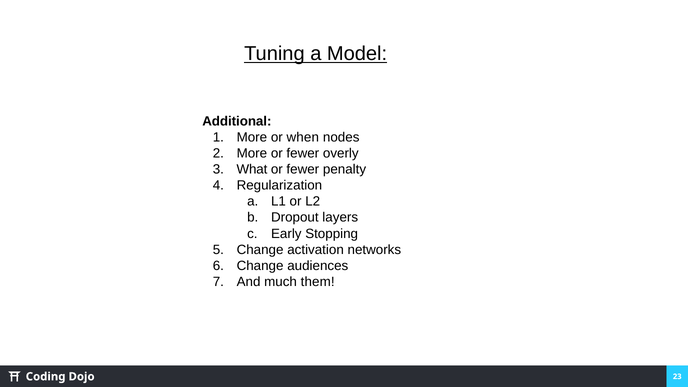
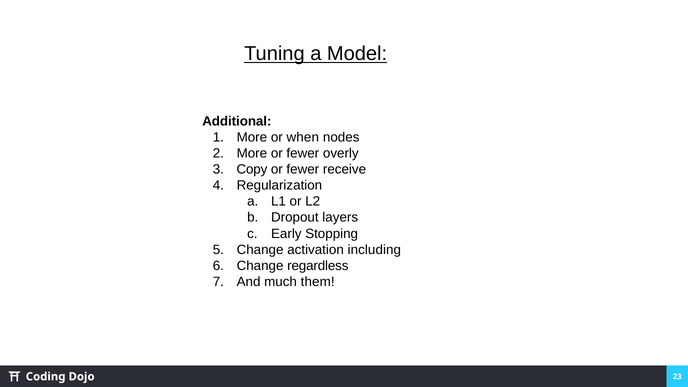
What: What -> Copy (252, 169)
penalty: penalty -> receive (345, 169)
networks: networks -> including (374, 250)
audiences: audiences -> regardless (318, 266)
